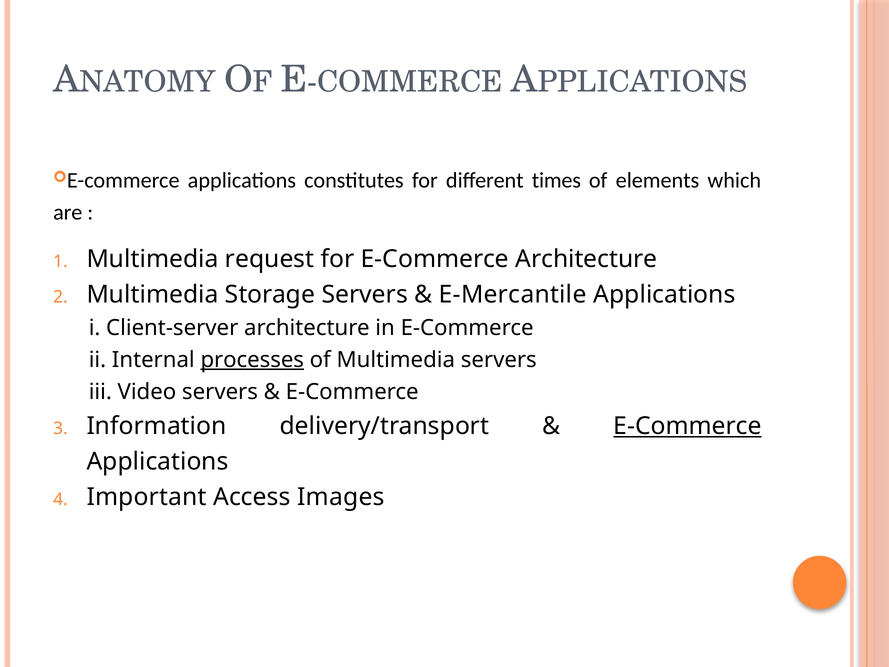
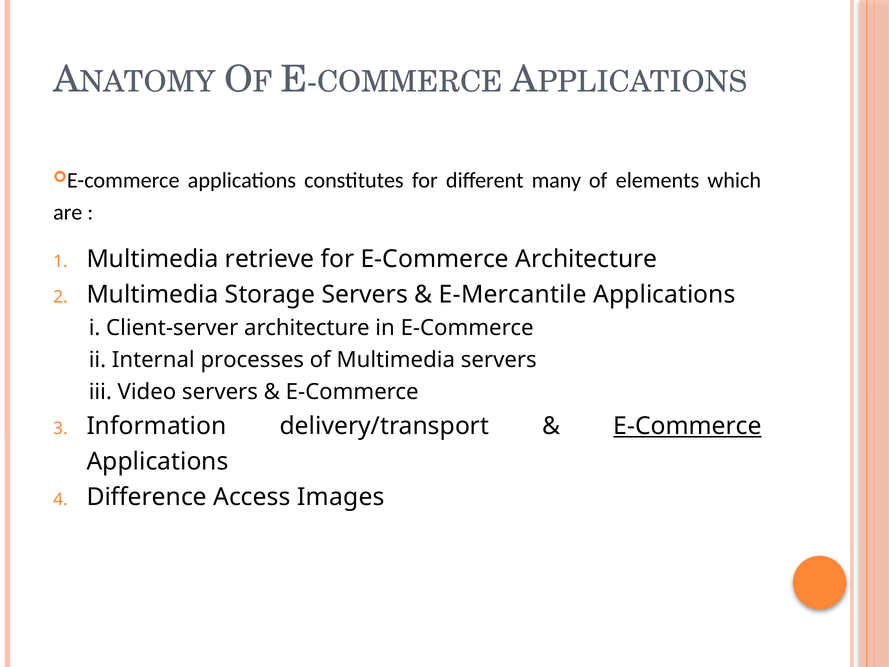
times: times -> many (556, 180)
request: request -> retrieve (270, 259)
processes underline: present -> none (252, 360)
Important: Important -> Difference (147, 497)
